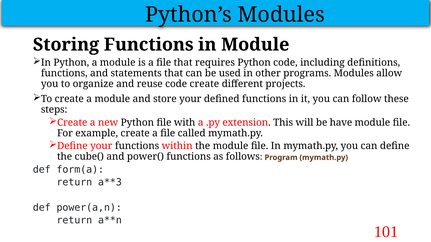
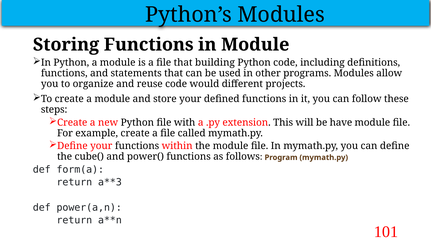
requires: requires -> building (215, 63)
code create: create -> would (204, 84)
